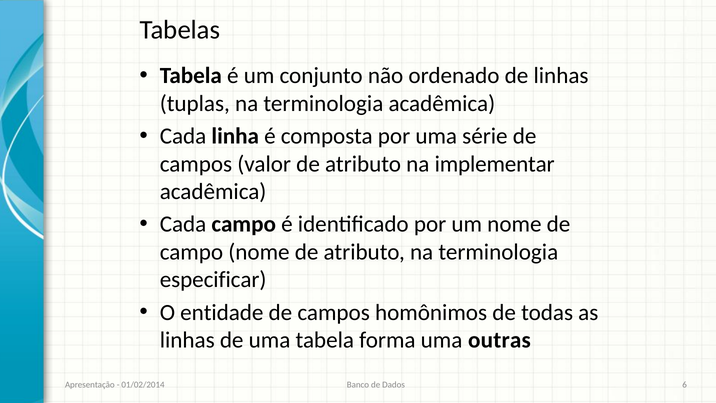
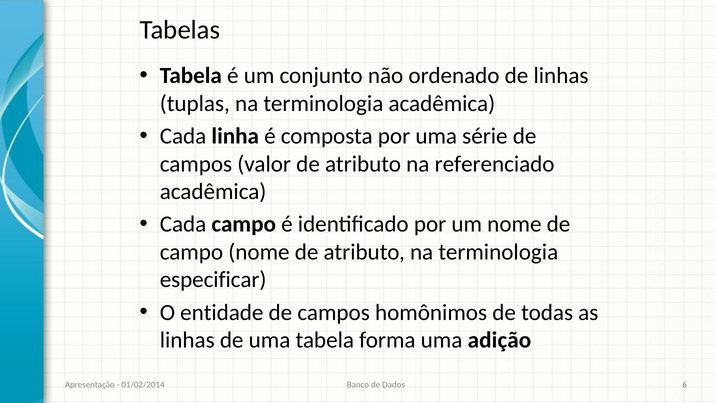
implementar: implementar -> referenciado (495, 164)
outras: outras -> adição (499, 340)
